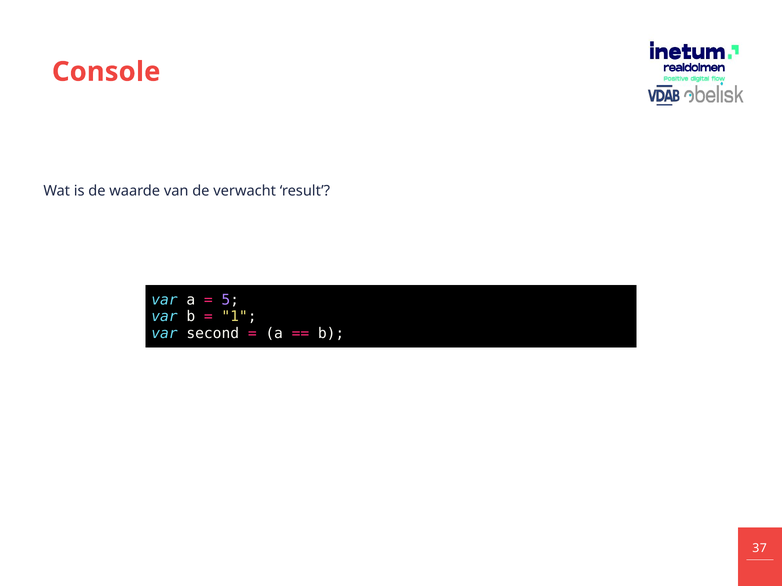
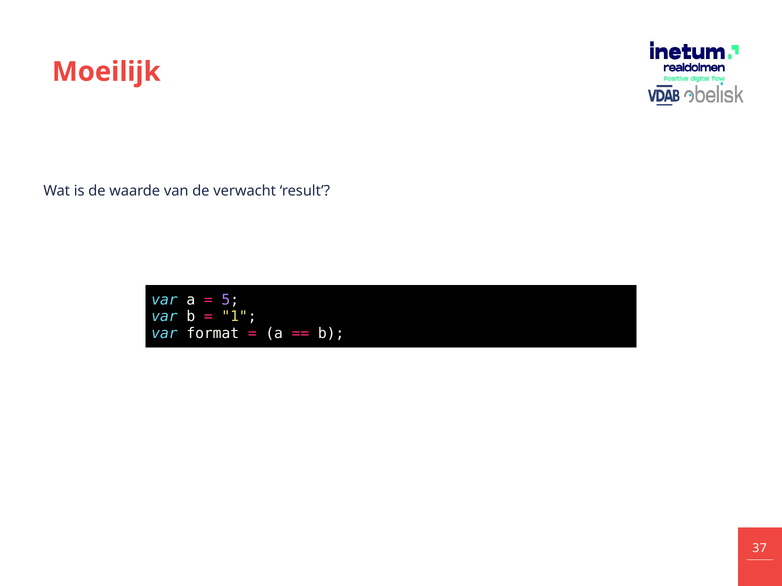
Console: Console -> Moeilijk (106, 72)
second: second -> format (213, 334)
